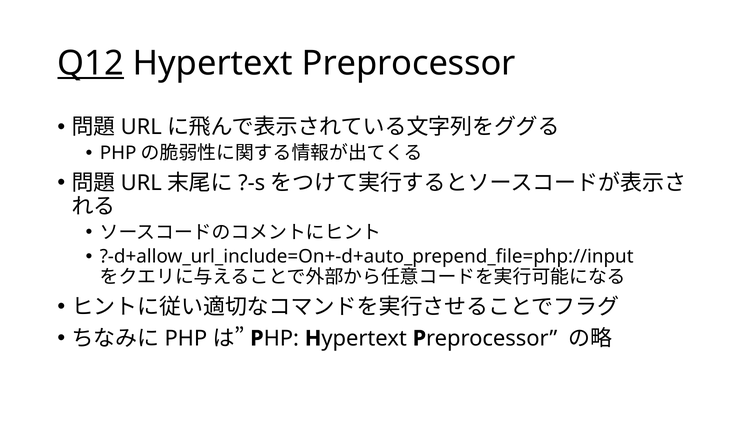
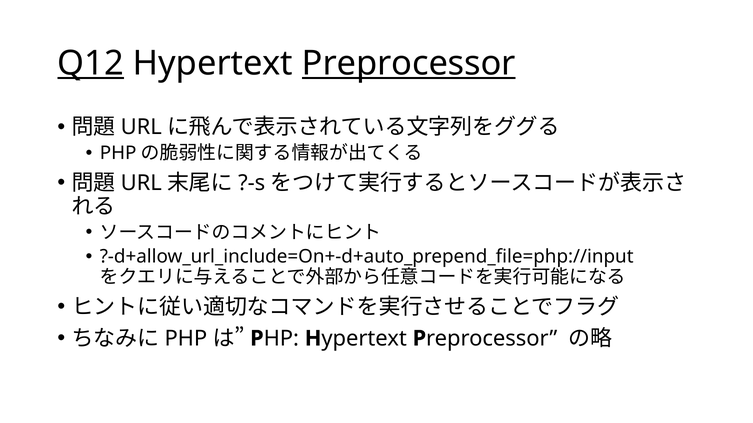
Preprocessor underline: none -> present (409, 63)
